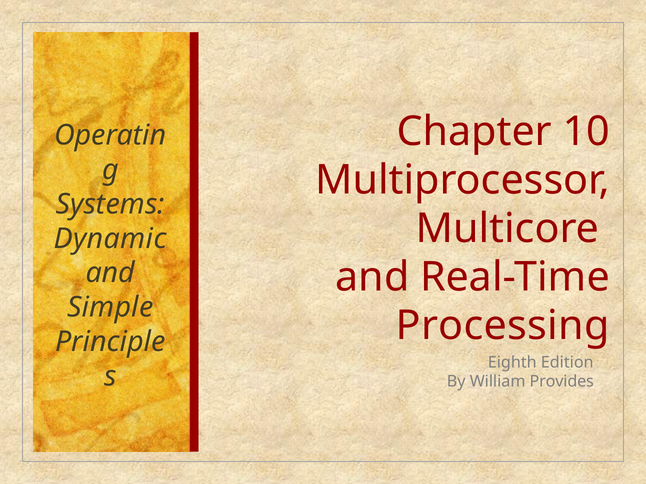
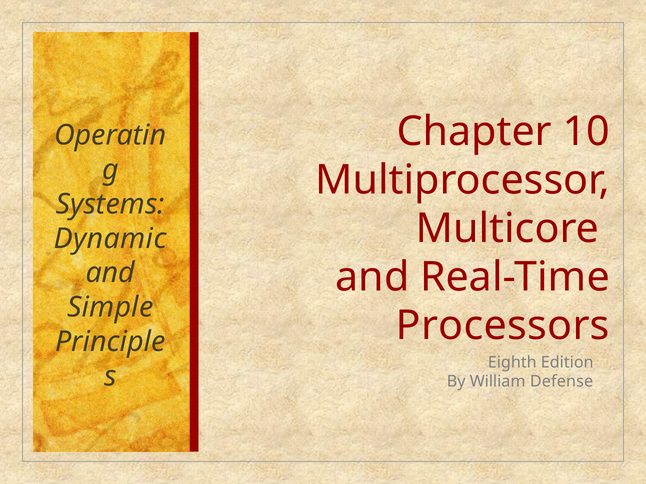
Processing: Processing -> Processors (503, 326)
Provides: Provides -> Defense (562, 382)
